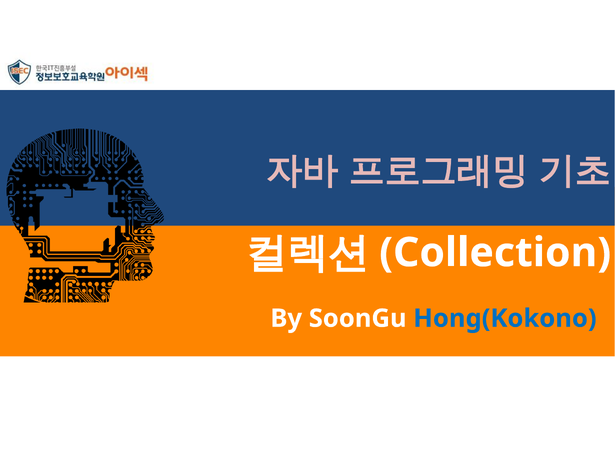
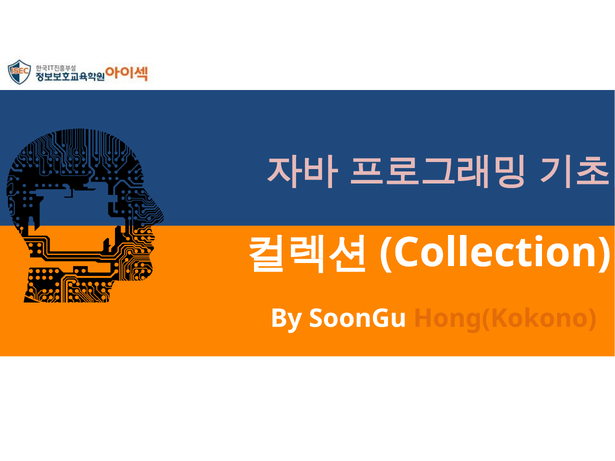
Hong(Kokono colour: blue -> orange (505, 319)
